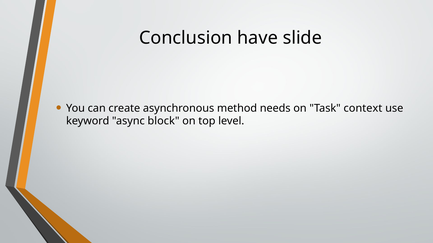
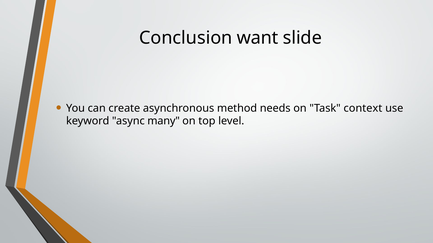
have: have -> want (258, 38)
block: block -> many (164, 121)
